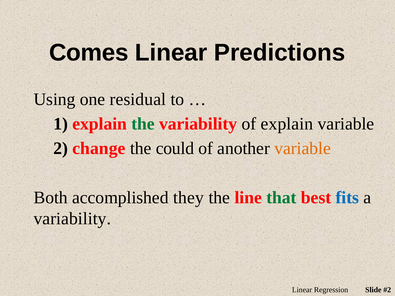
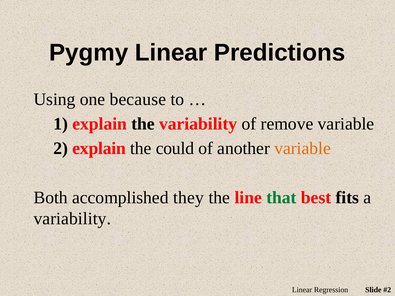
Comes: Comes -> Pygmy (89, 53)
residual: residual -> because (138, 99)
the colour: green -> black (143, 124)
of explain: explain -> remove (287, 124)
2 change: change -> explain (99, 148)
fits colour: blue -> black (347, 198)
